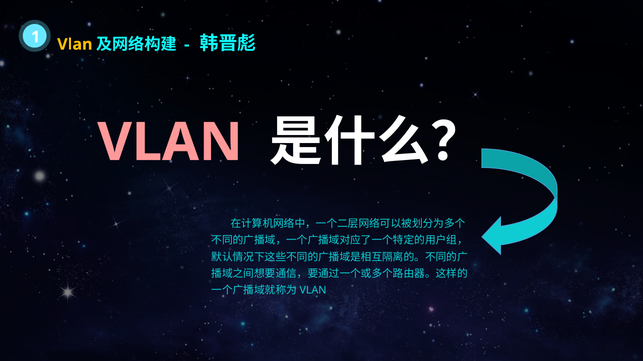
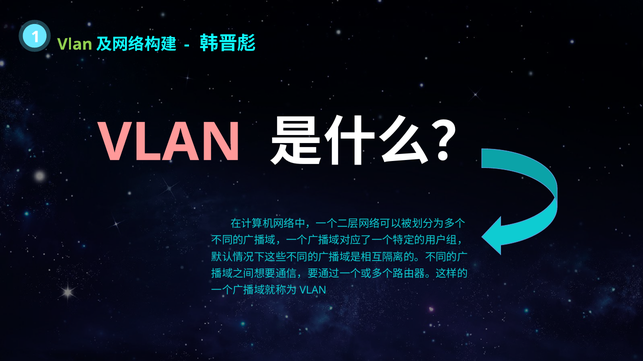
Vlan colour: yellow -> light green (75, 44)
